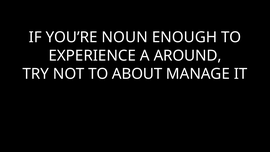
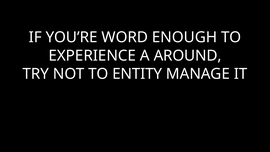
NOUN: NOUN -> WORD (125, 37)
ABOUT: ABOUT -> ENTITY (137, 74)
